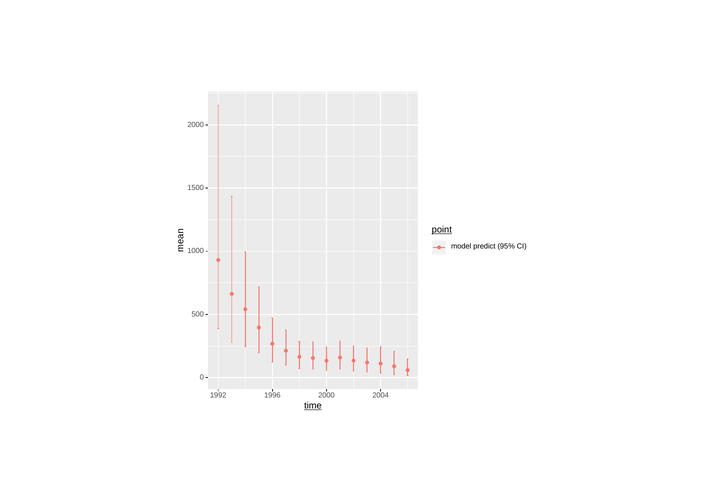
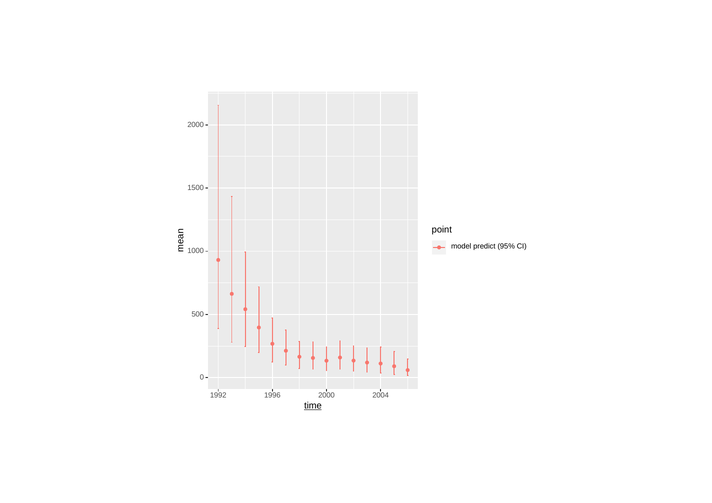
point underline: present -> none (442, 230)
